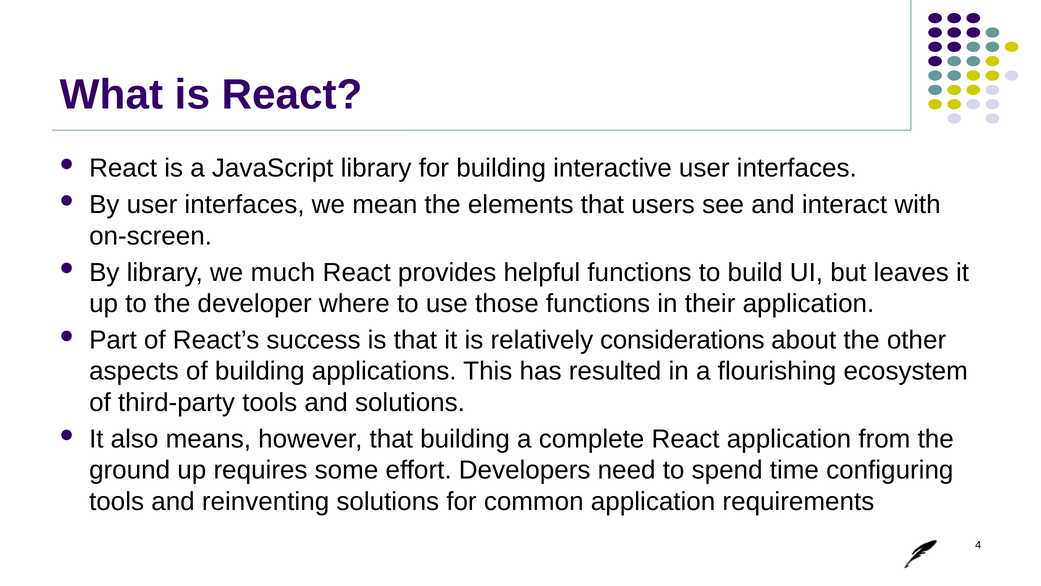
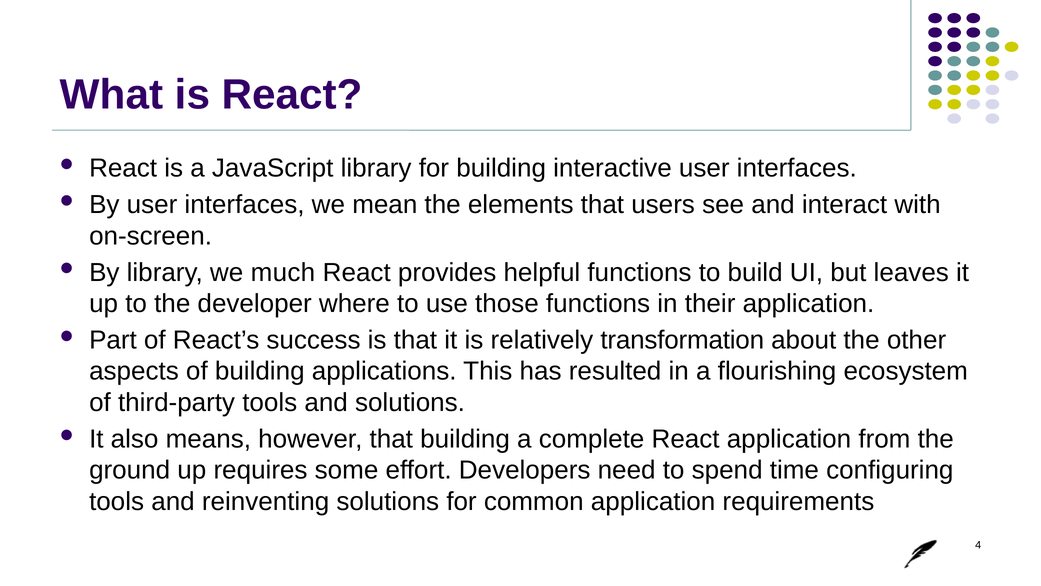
considerations: considerations -> transformation (682, 340)
